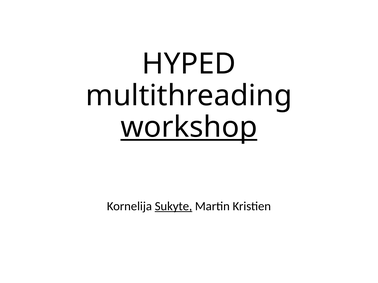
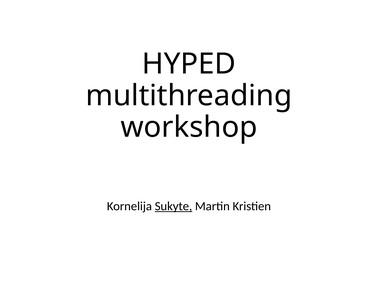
workshop underline: present -> none (189, 127)
